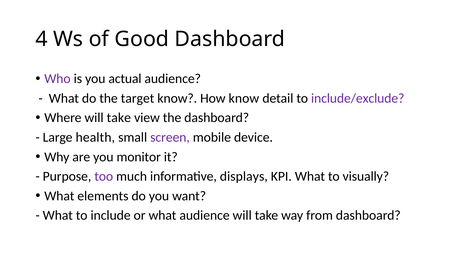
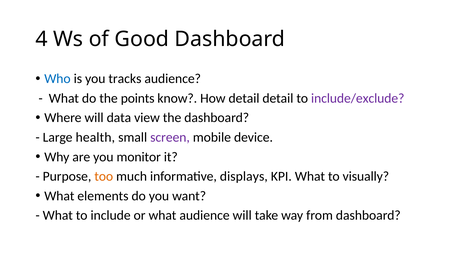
Who colour: purple -> blue (57, 79)
actual: actual -> tracks (125, 79)
target: target -> points (138, 98)
How know: know -> detail (244, 98)
Where will take: take -> data (119, 118)
too colour: purple -> orange (104, 176)
